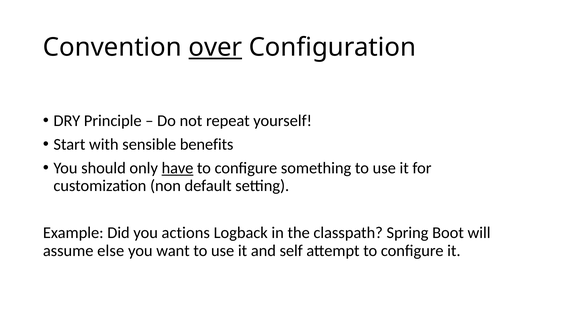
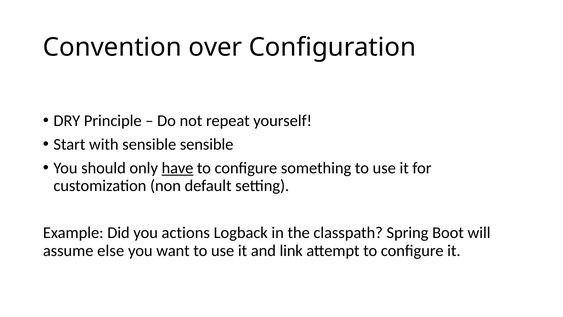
over underline: present -> none (215, 47)
sensible benefits: benefits -> sensible (207, 144)
self: self -> link (291, 250)
